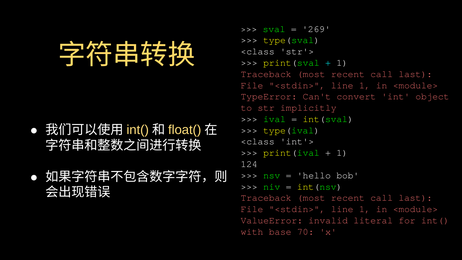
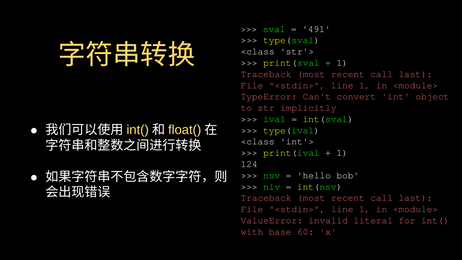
269: 269 -> 491 (316, 29)
70: 70 -> 60 (306, 232)
